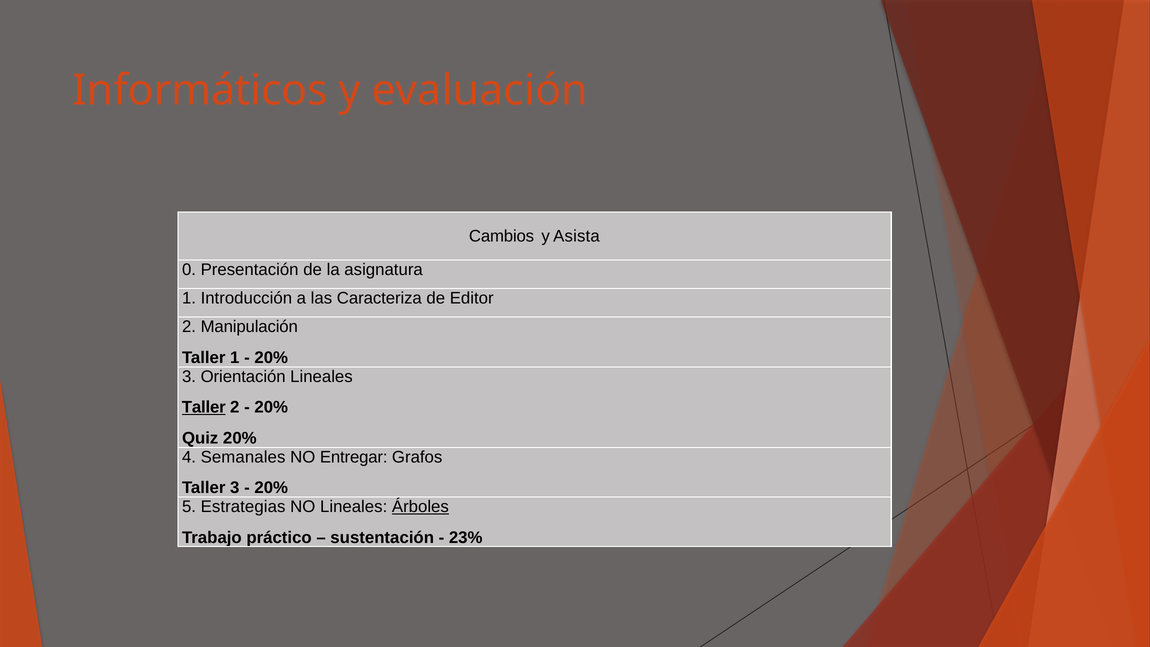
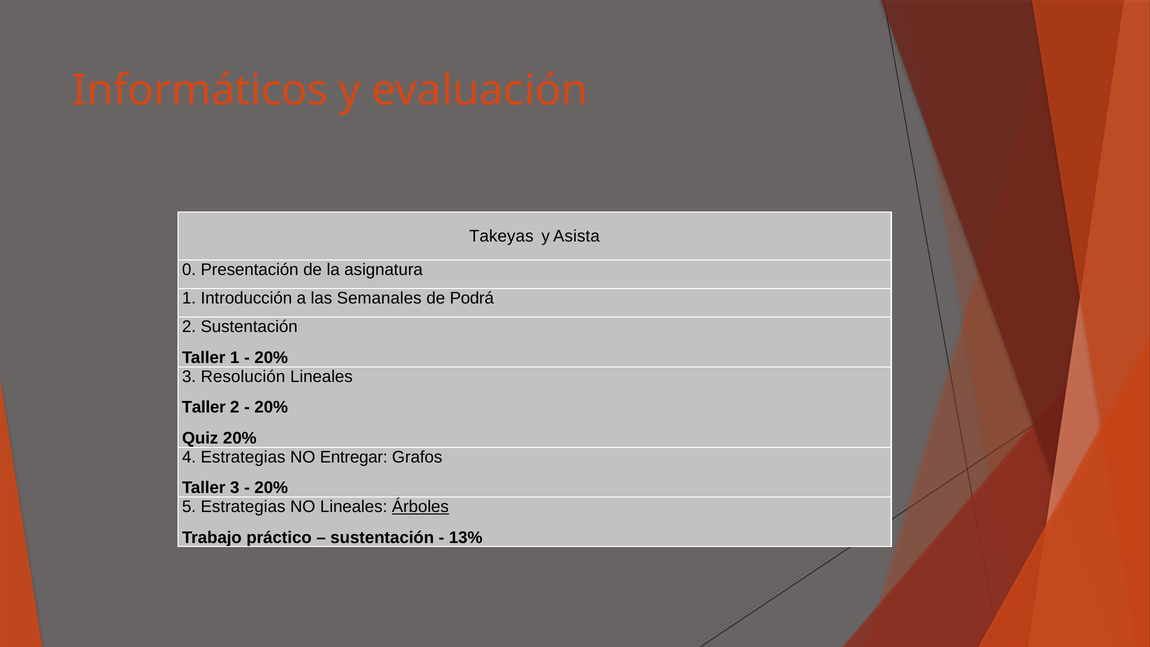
Cambios: Cambios -> Takeyas (501, 236)
Caracteriza: Caracteriza -> Semanales (379, 298)
Editor: Editor -> Podrá (472, 298)
2 Manipulación: Manipulación -> Sustentación (249, 327)
Orientación: Orientación -> Resolución (243, 376)
Taller underline: present -> none (204, 407)
4 Semanales: Semanales -> Estrategias (243, 457)
23%: 23% -> 13% (466, 537)
